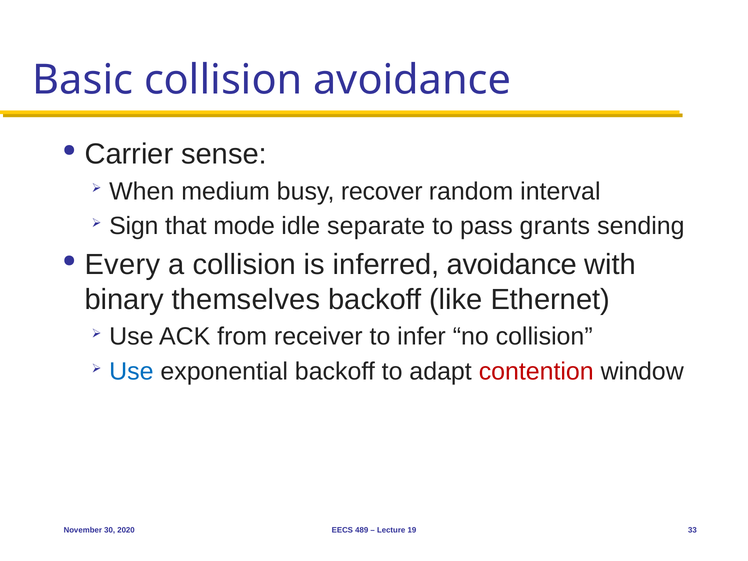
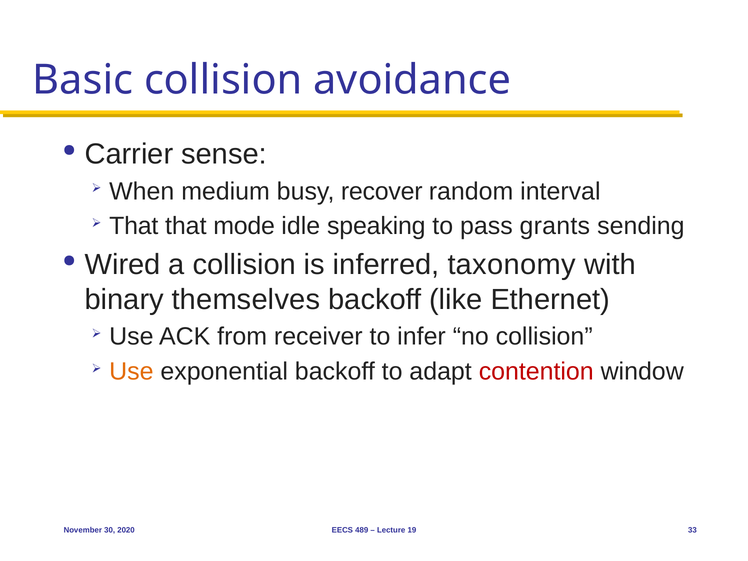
Sign: Sign -> That (134, 226)
separate: separate -> speaking (376, 226)
Every: Every -> Wired (123, 265)
inferred avoidance: avoidance -> taxonomy (512, 265)
Use colour: blue -> orange (131, 372)
